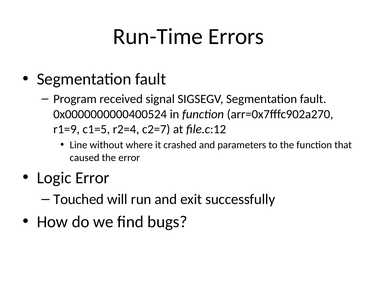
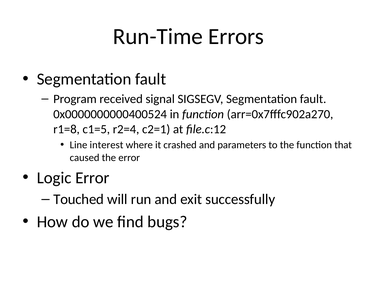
r1=9: r1=9 -> r1=8 (66, 129)
c2=7: c2=7 -> c2=1 (156, 129)
without: without -> interest (106, 145)
